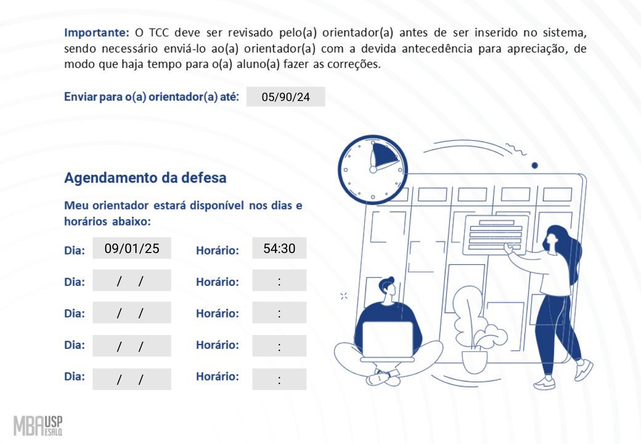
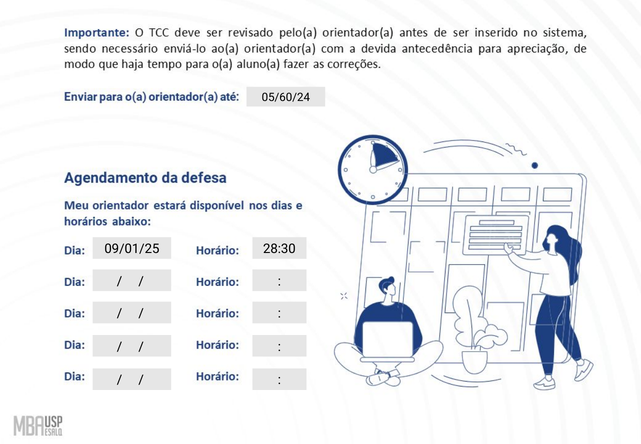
05/90/24: 05/90/24 -> 05/60/24 (286, 97)
54:30: 54:30 -> 28:30 (279, 249)
